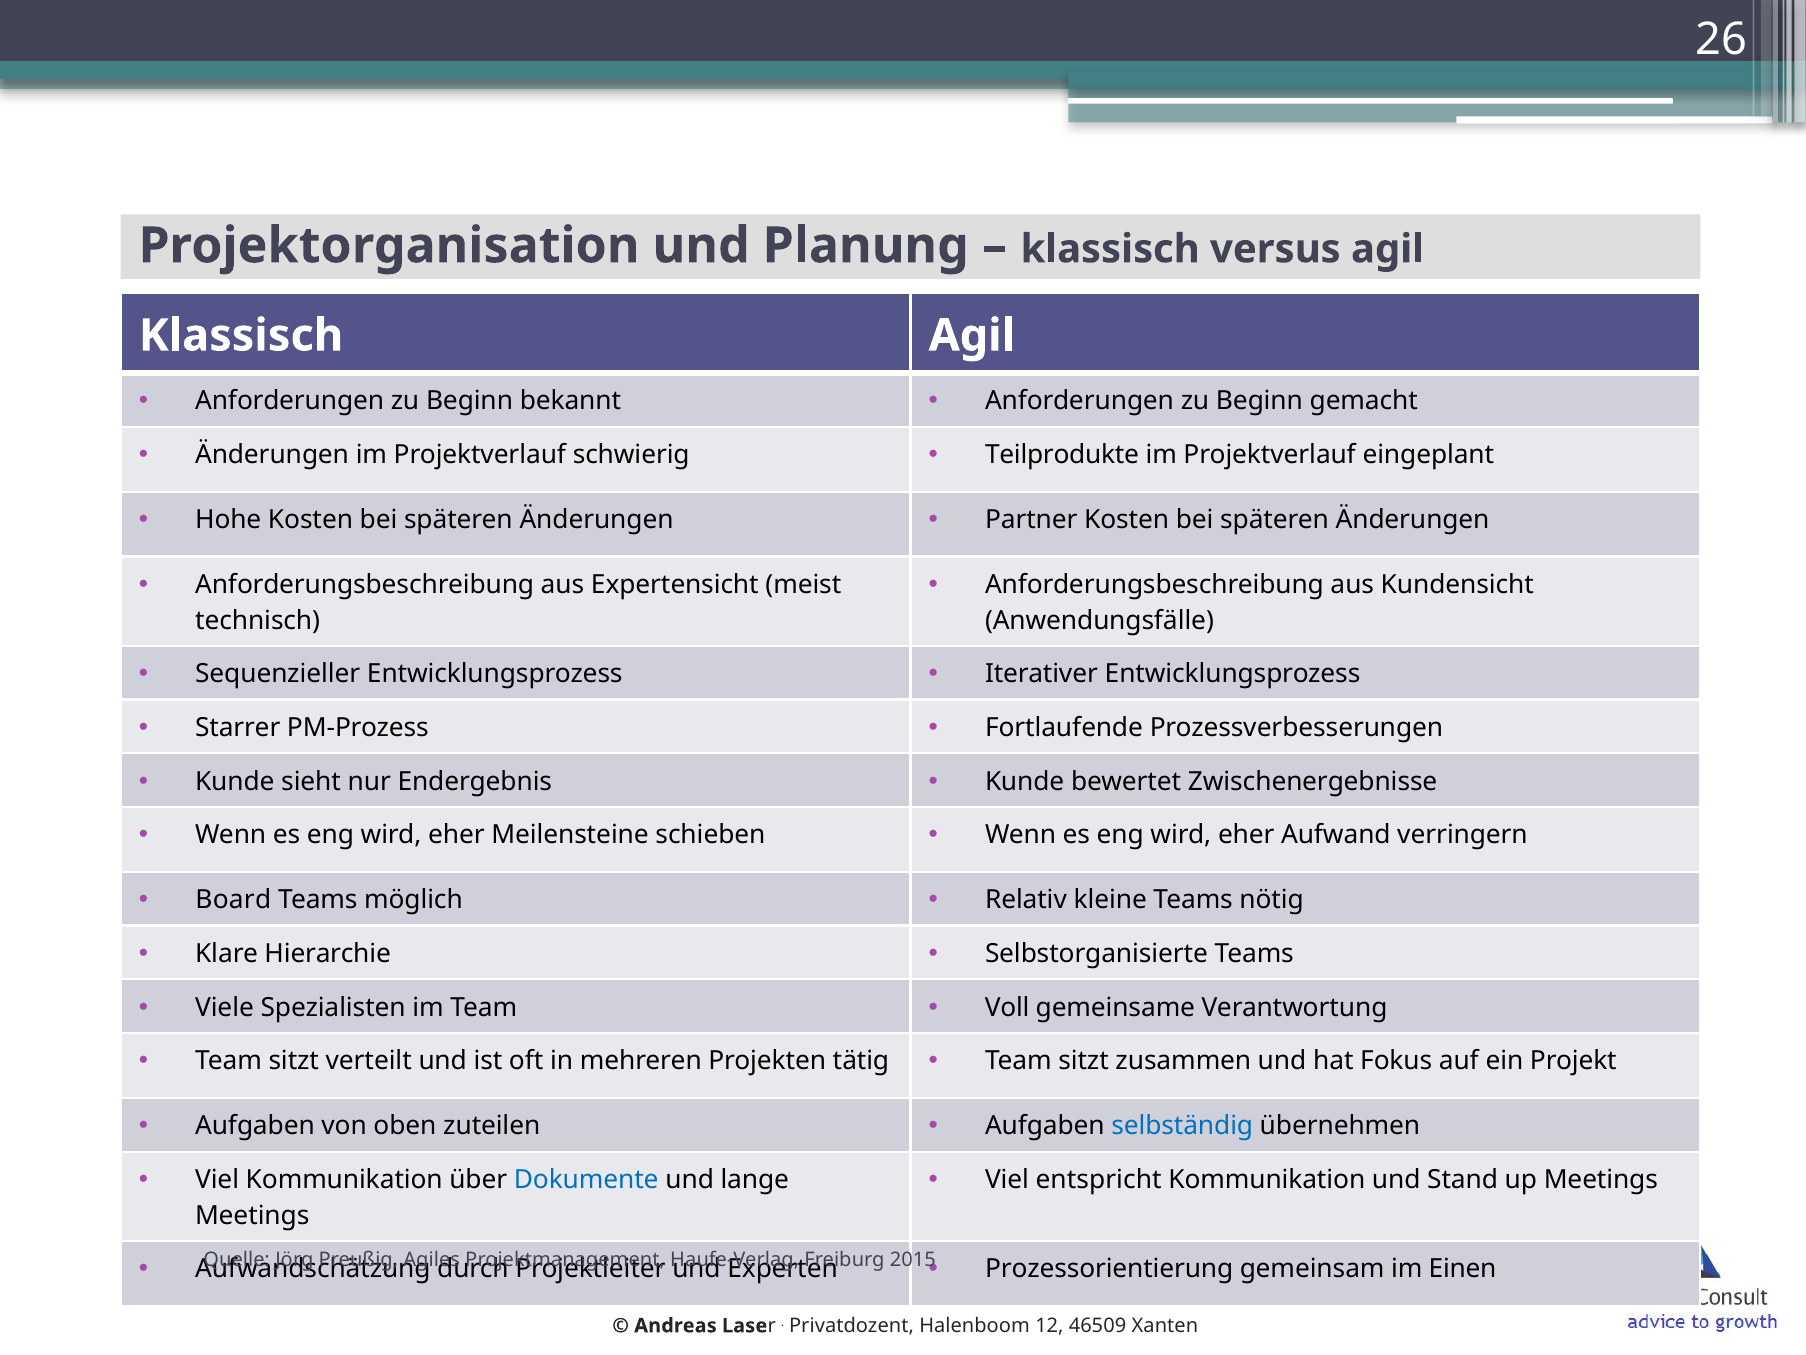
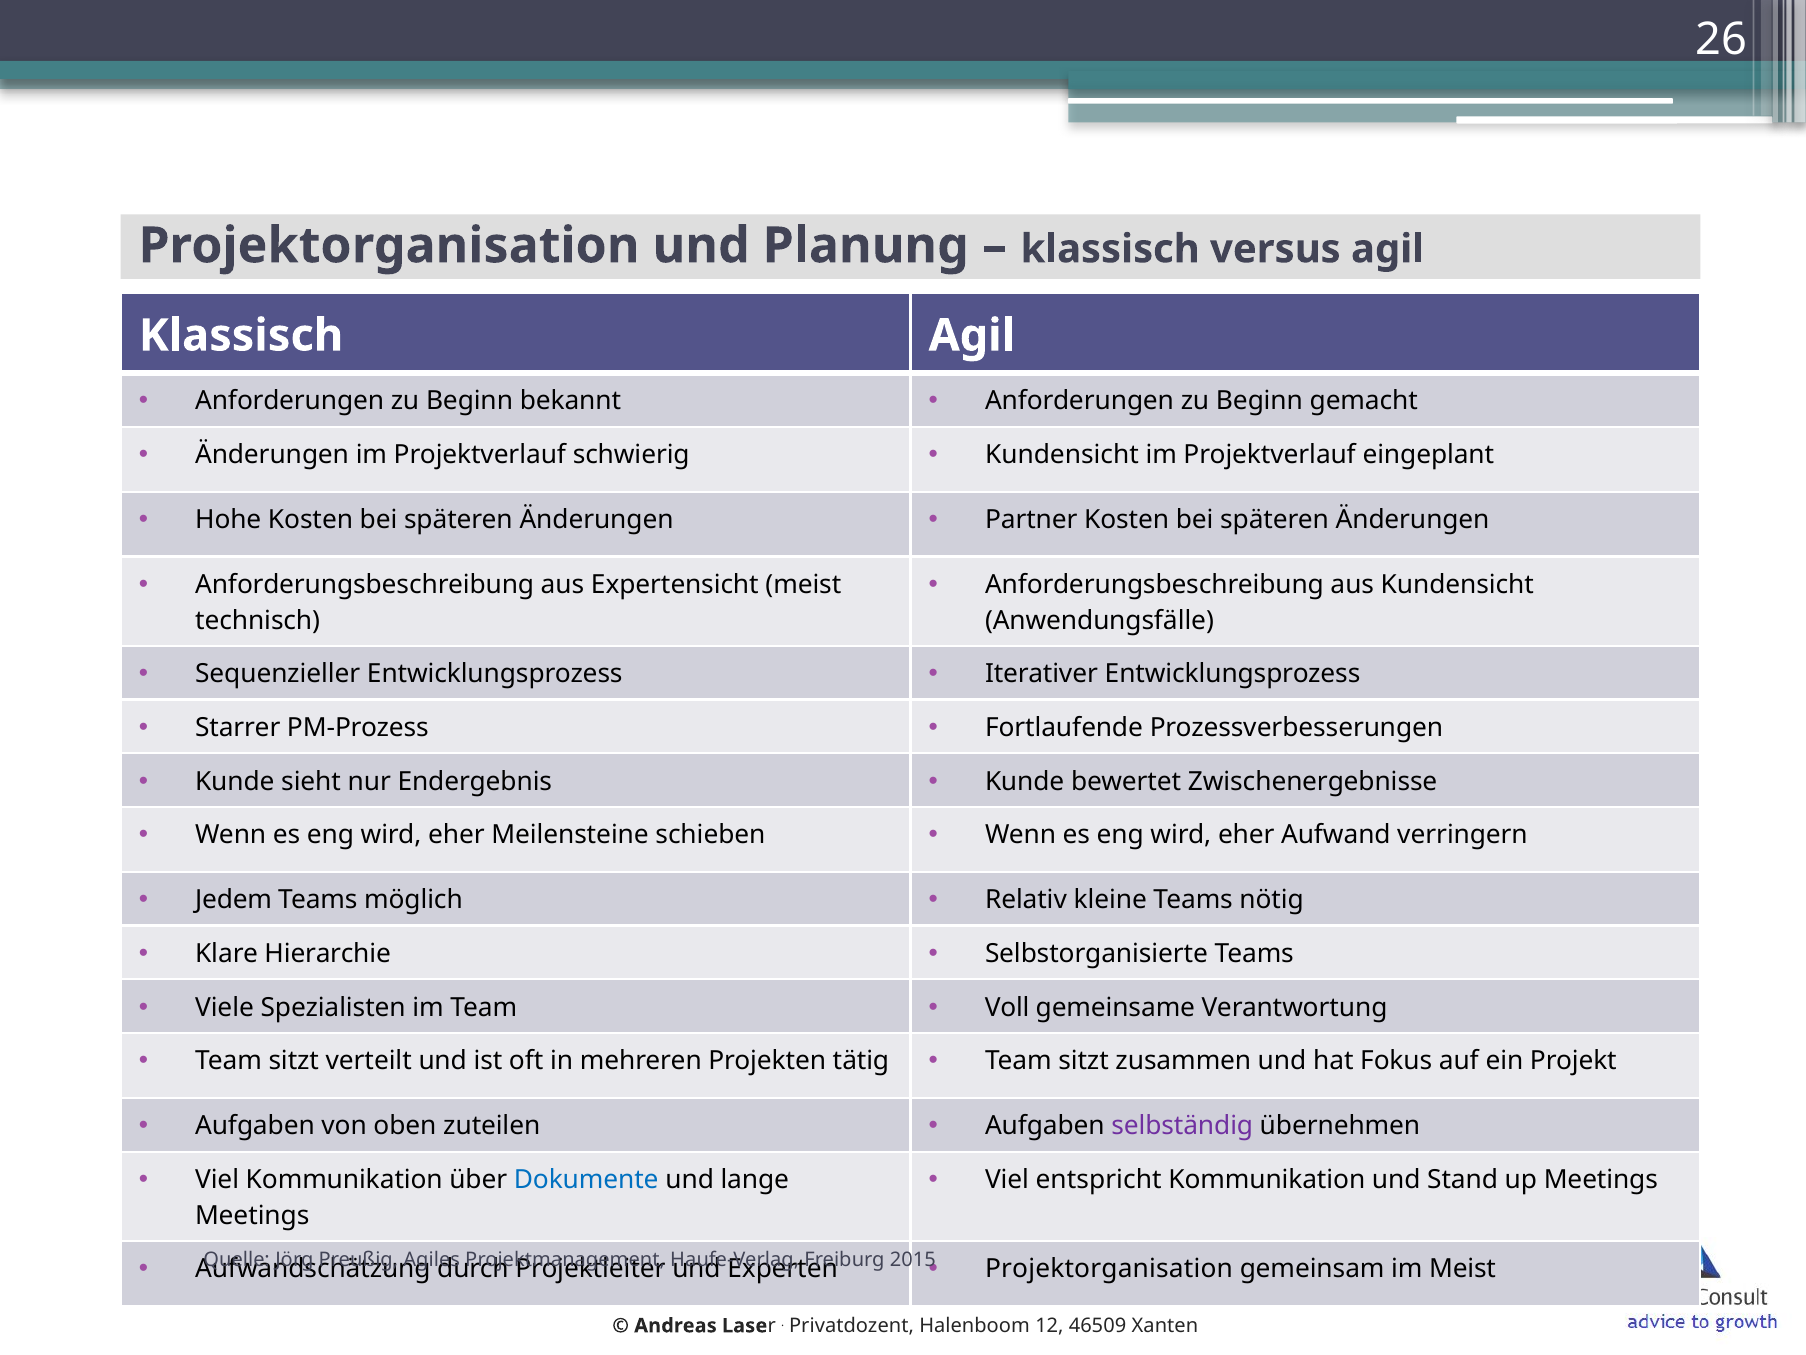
Teilprodukte: Teilprodukte -> Kundensicht (1062, 455)
Board: Board -> Jedem (234, 900)
selbständig colour: blue -> purple (1182, 1126)
Prozessorientierung: Prozessorientierung -> Projektorganisation (1109, 1269)
im Einen: Einen -> Meist (1463, 1269)
